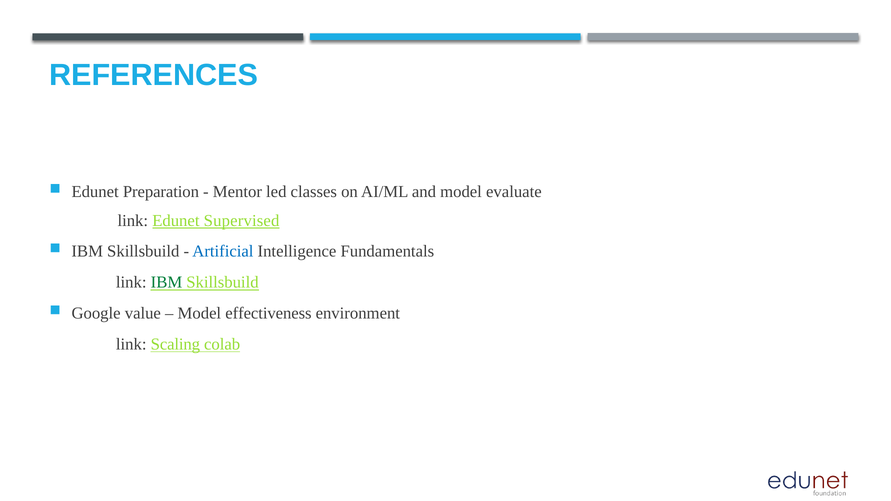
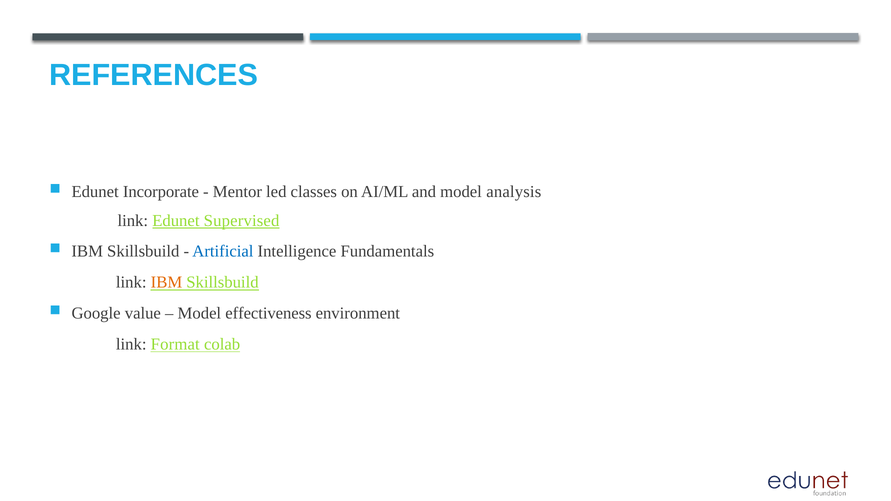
Preparation: Preparation -> Incorporate (161, 192)
evaluate: evaluate -> analysis (514, 192)
IBM colour: green -> orange (166, 283)
Scaling: Scaling -> Format (175, 344)
